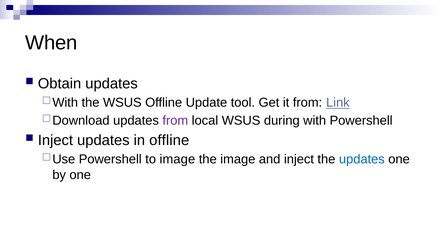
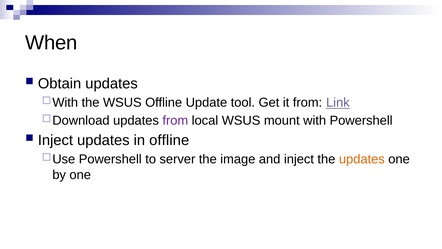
during: during -> mount (282, 120)
to image: image -> server (177, 159)
updates colour: blue -> orange (362, 159)
